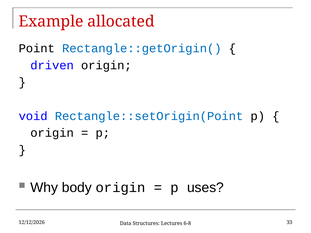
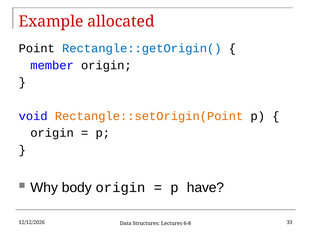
driven: driven -> member (52, 65)
Rectangle::setOrigin(Point colour: blue -> orange (149, 116)
uses: uses -> have (206, 188)
